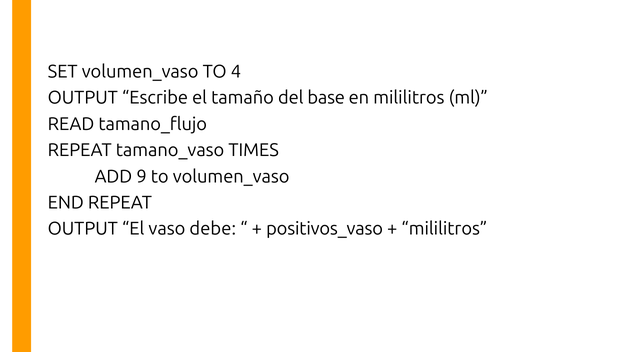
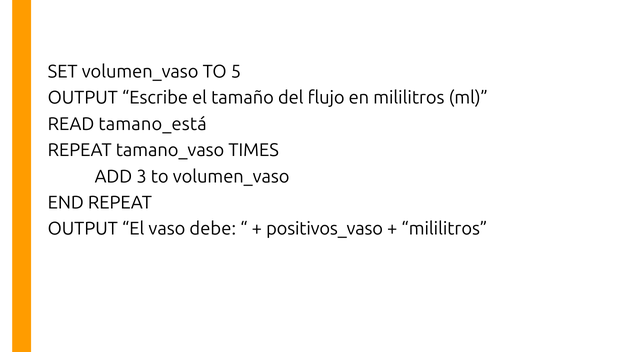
4: 4 -> 5 (236, 72)
base: base -> flujo (326, 98)
tamano_flujo: tamano_flujo -> tamano_está (153, 124)
9: 9 -> 3 (142, 177)
